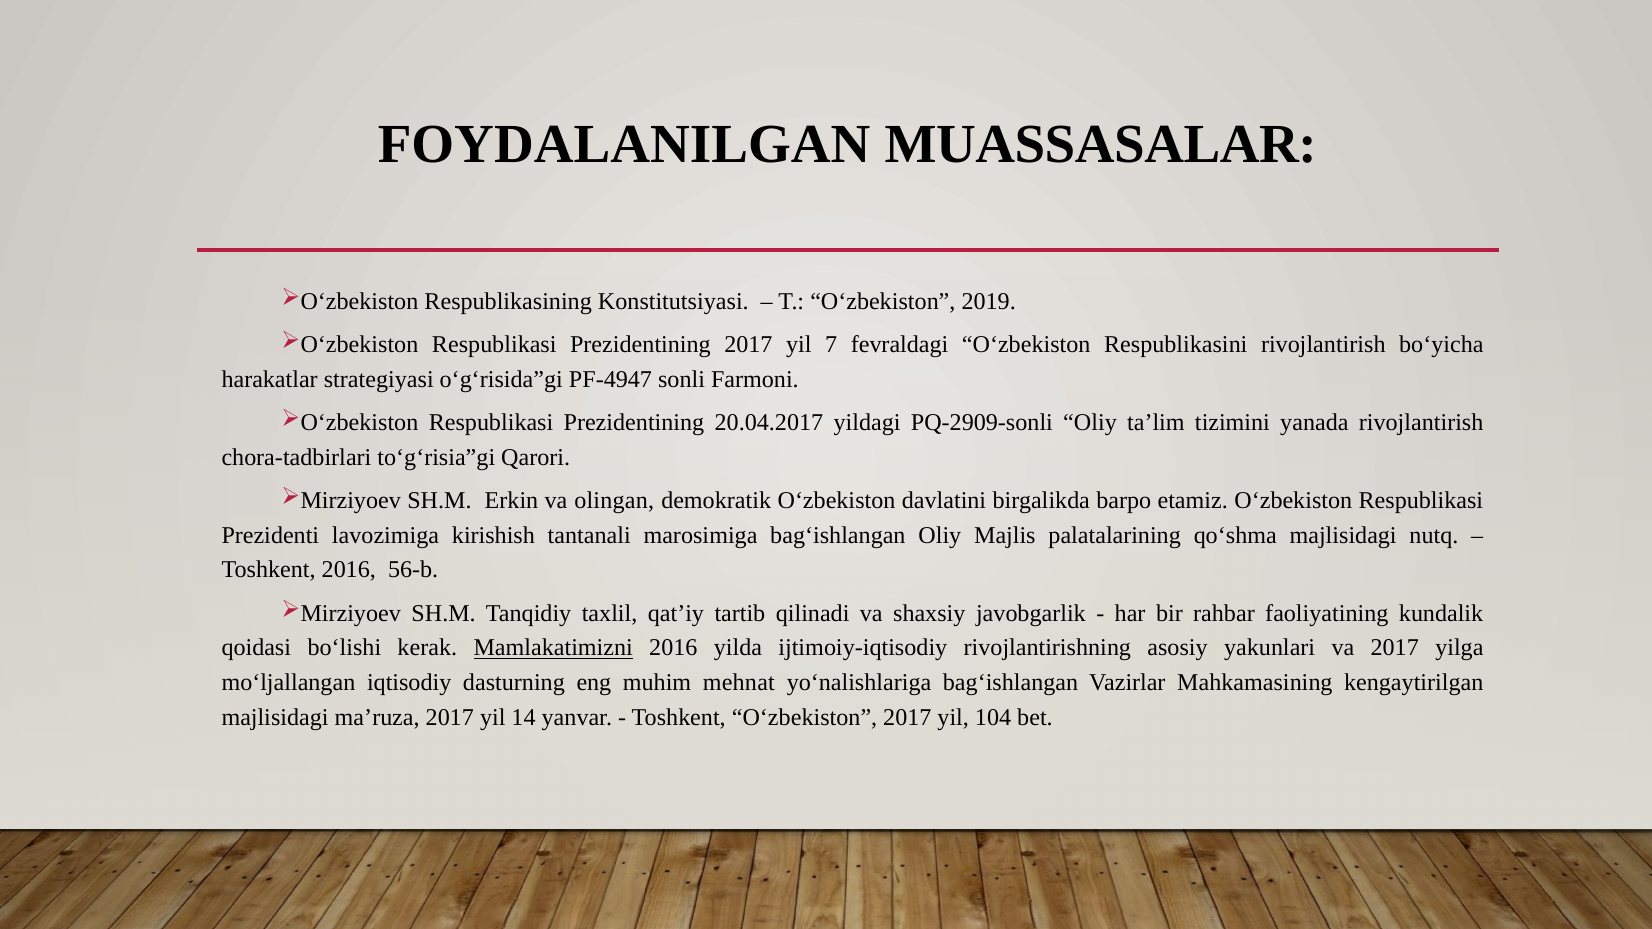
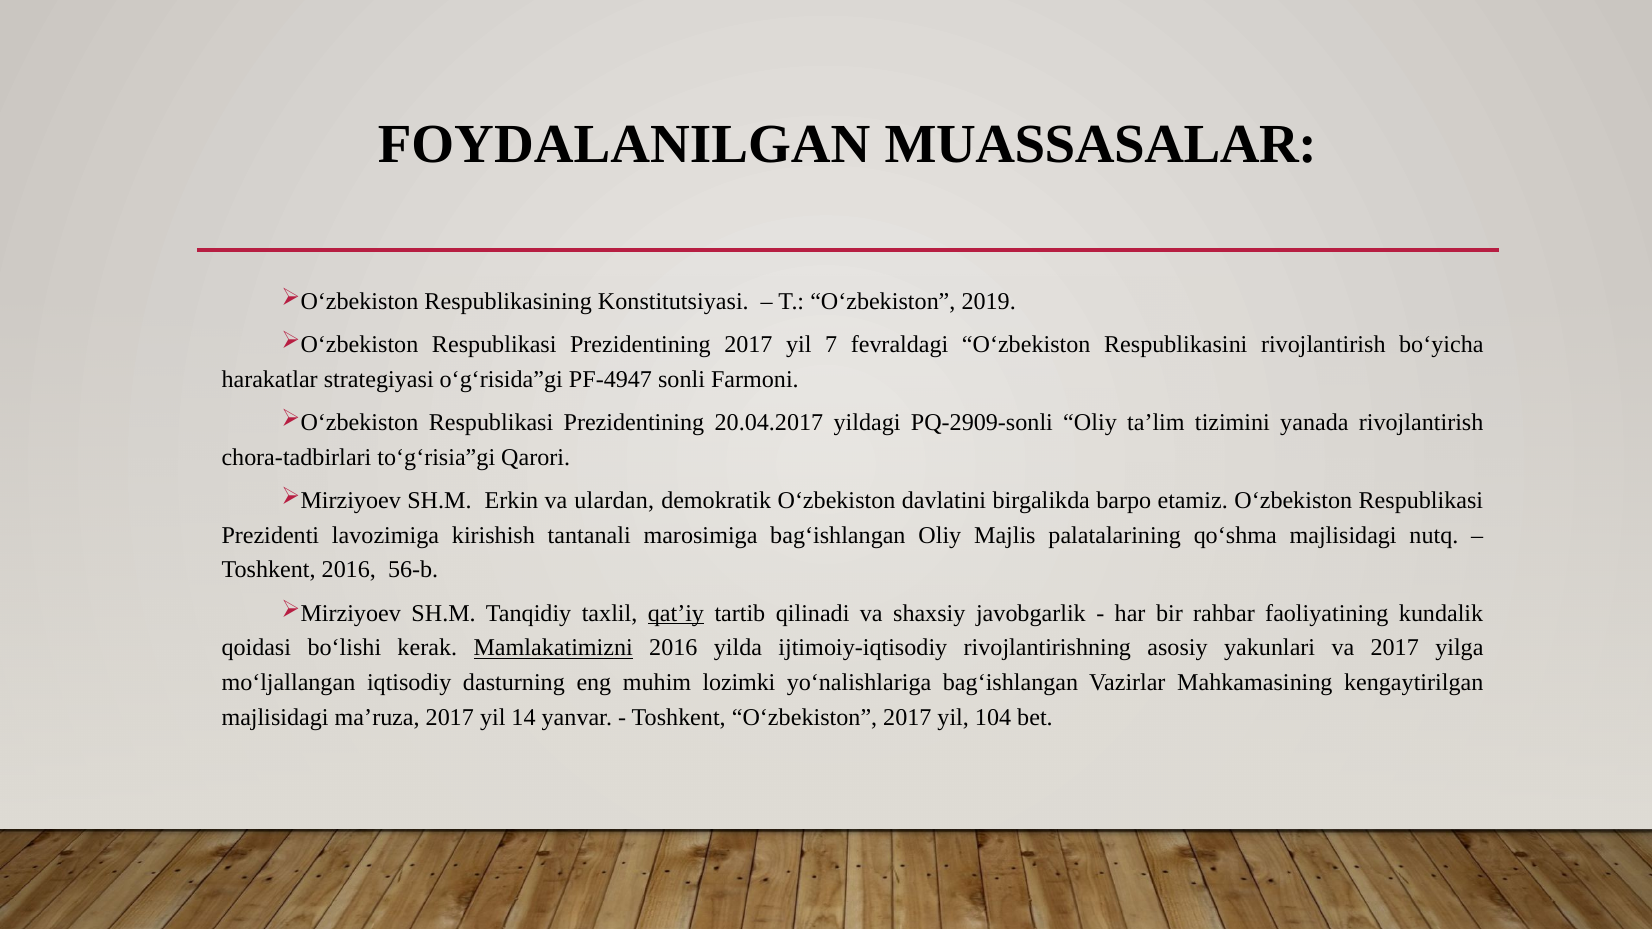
olingan: olingan -> ulardan (614, 501)
qat’iy underline: none -> present (676, 613)
mehnat: mehnat -> lozimki (739, 683)
